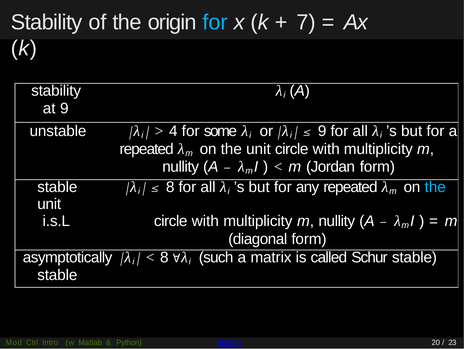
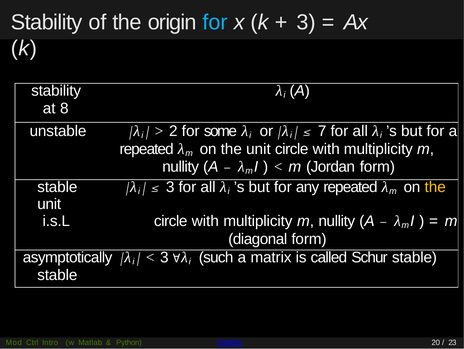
7: 7 -> 3 (306, 22)
at 9: 9 -> 8 (64, 108)
4: 4 -> 2 (173, 131)
9: 9 -> 7 (322, 131)
8: 8 -> 3 (170, 187)
the colour: light blue -> yellow (435, 187)
8: 8 -> 3 (164, 257)
